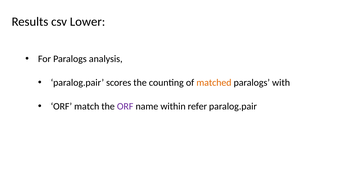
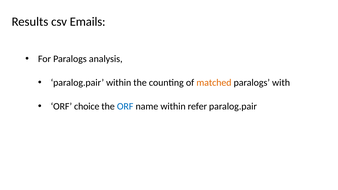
Lower: Lower -> Emails (88, 22)
paralog.pair scores: scores -> within (119, 83)
match: match -> choice (87, 106)
ORF colour: purple -> blue (125, 106)
